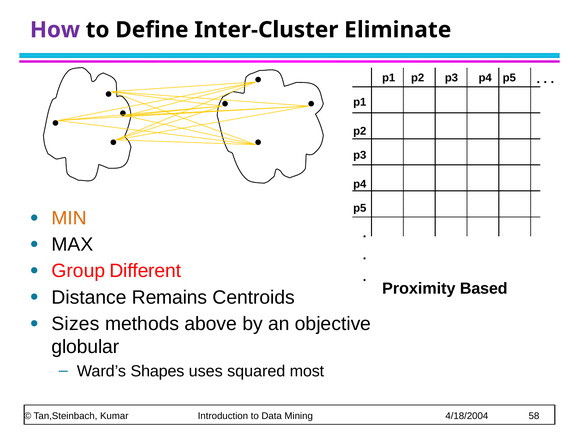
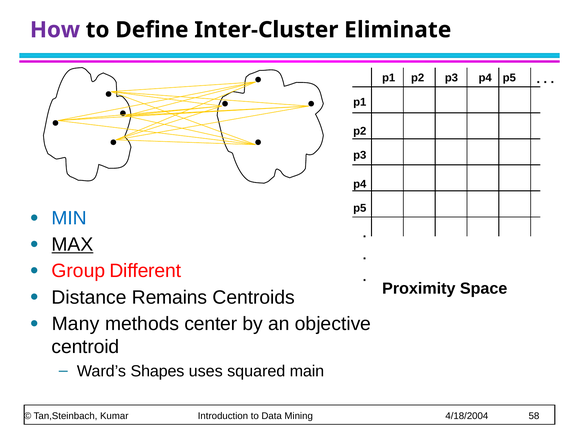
MIN colour: orange -> blue (69, 218)
MAX underline: none -> present (72, 245)
Based: Based -> Space (484, 289)
Sizes: Sizes -> Many (76, 324)
above: above -> center (211, 324)
globular: globular -> centroid (85, 347)
most: most -> main (307, 371)
